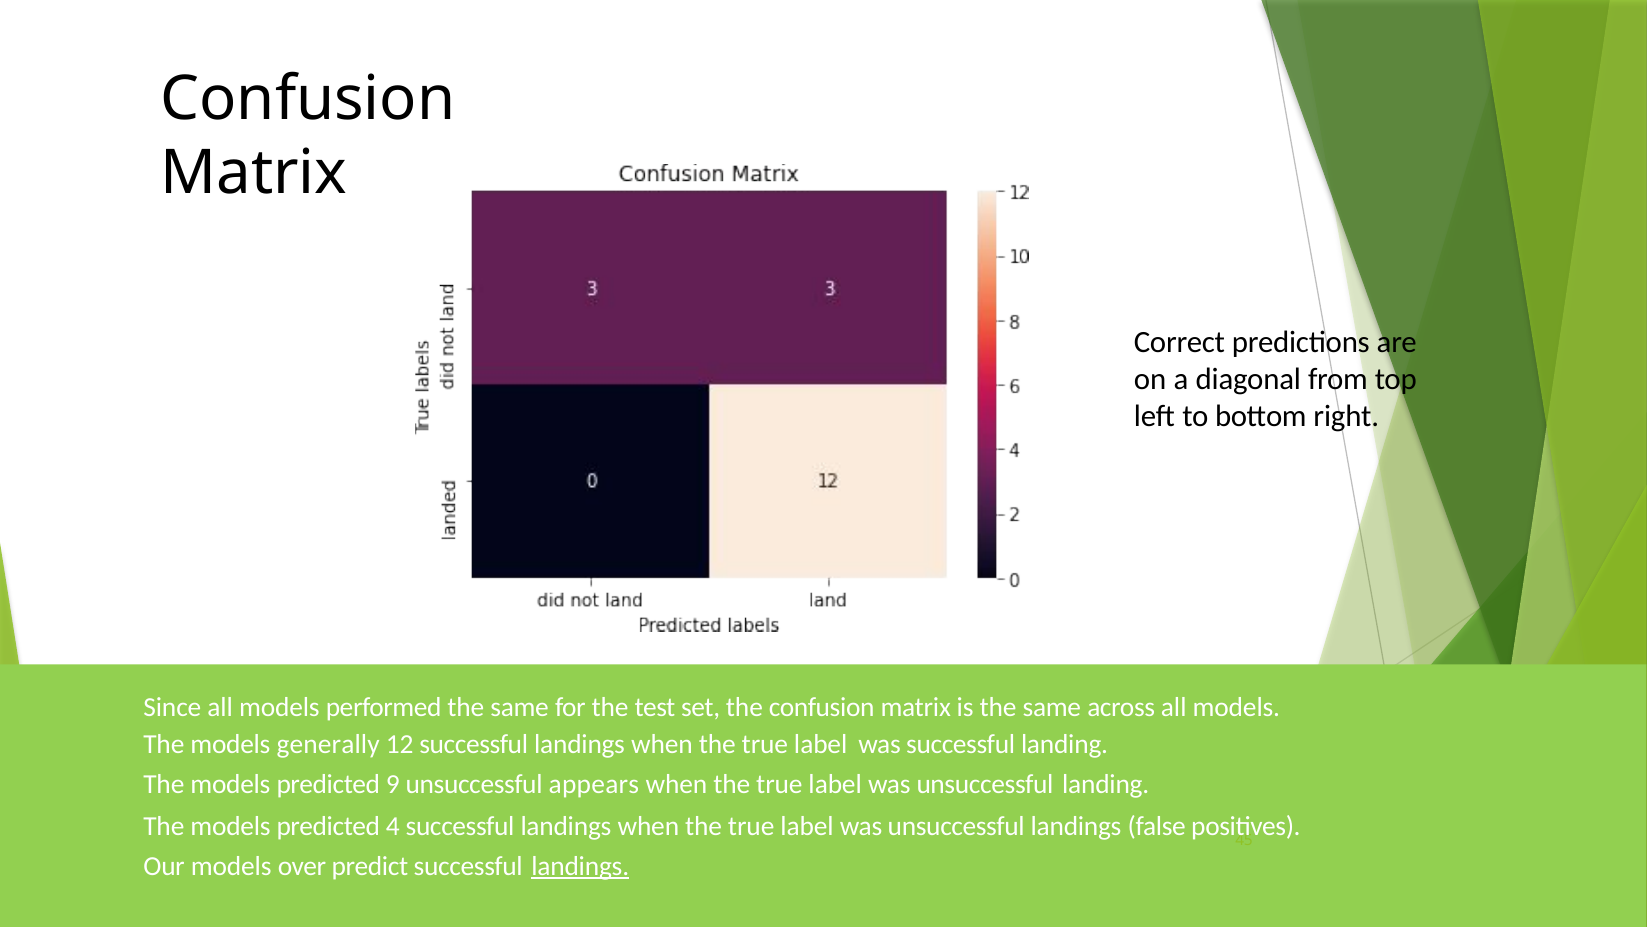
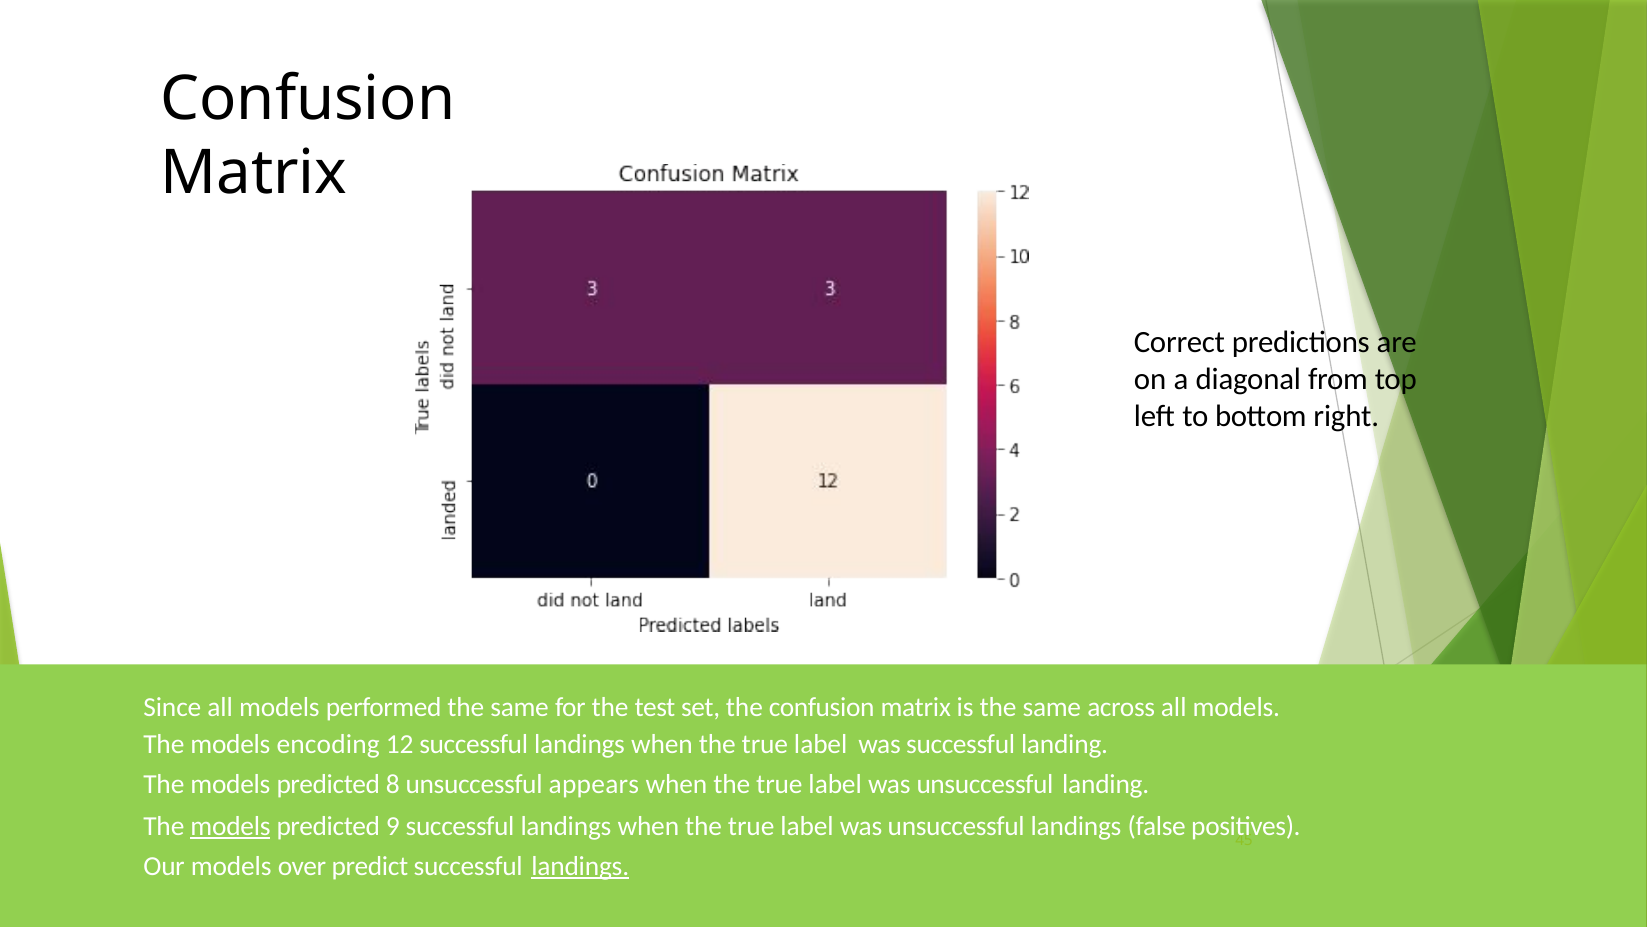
generally: generally -> encoding (328, 744)
9: 9 -> 8 (393, 784)
models underline: none -> present (231, 826)
4: 4 -> 9 (393, 826)
